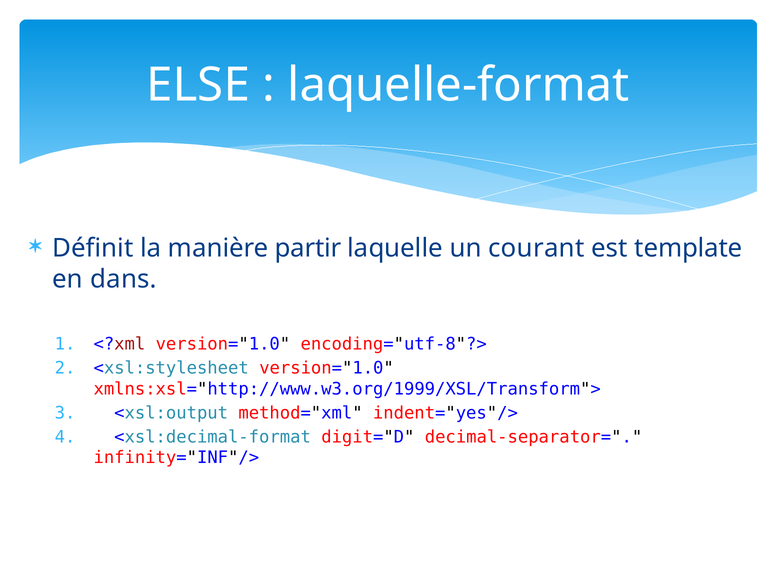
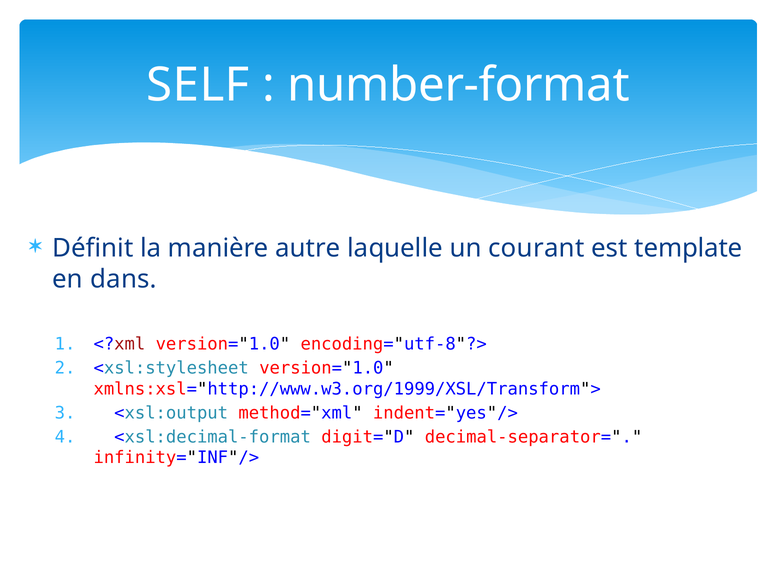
ELSE: ELSE -> SELF (198, 85)
laquelle-format: laquelle-format -> number-format (459, 85)
partir: partir -> autre (308, 248)
